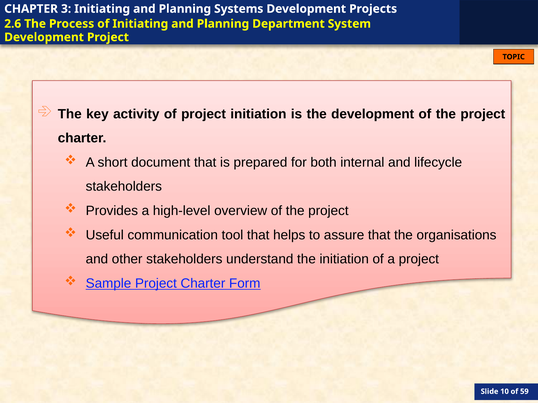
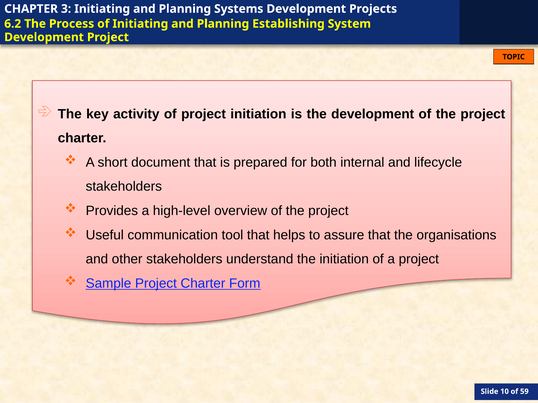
2.6: 2.6 -> 6.2 (13, 24)
Department: Department -> Establishing (288, 24)
